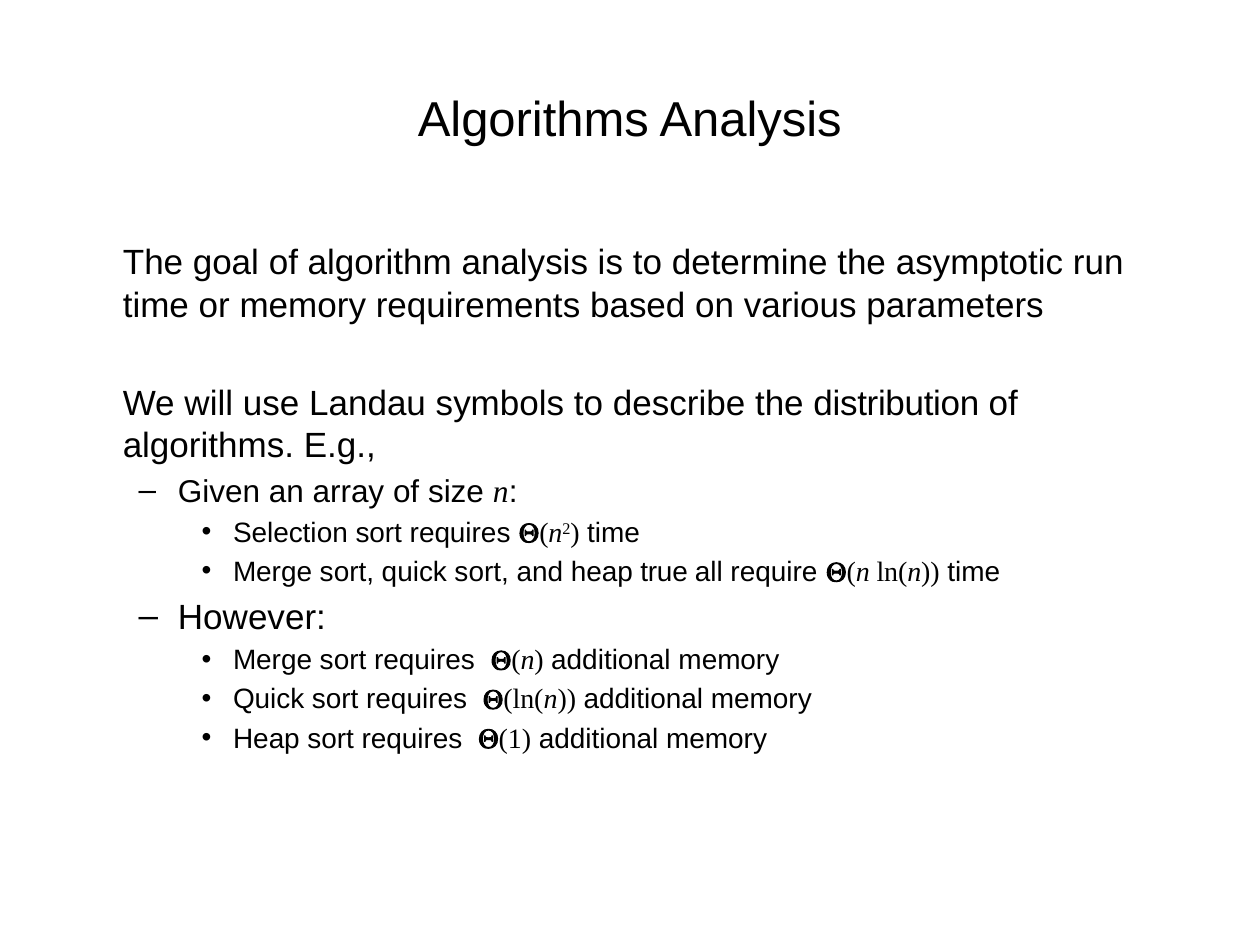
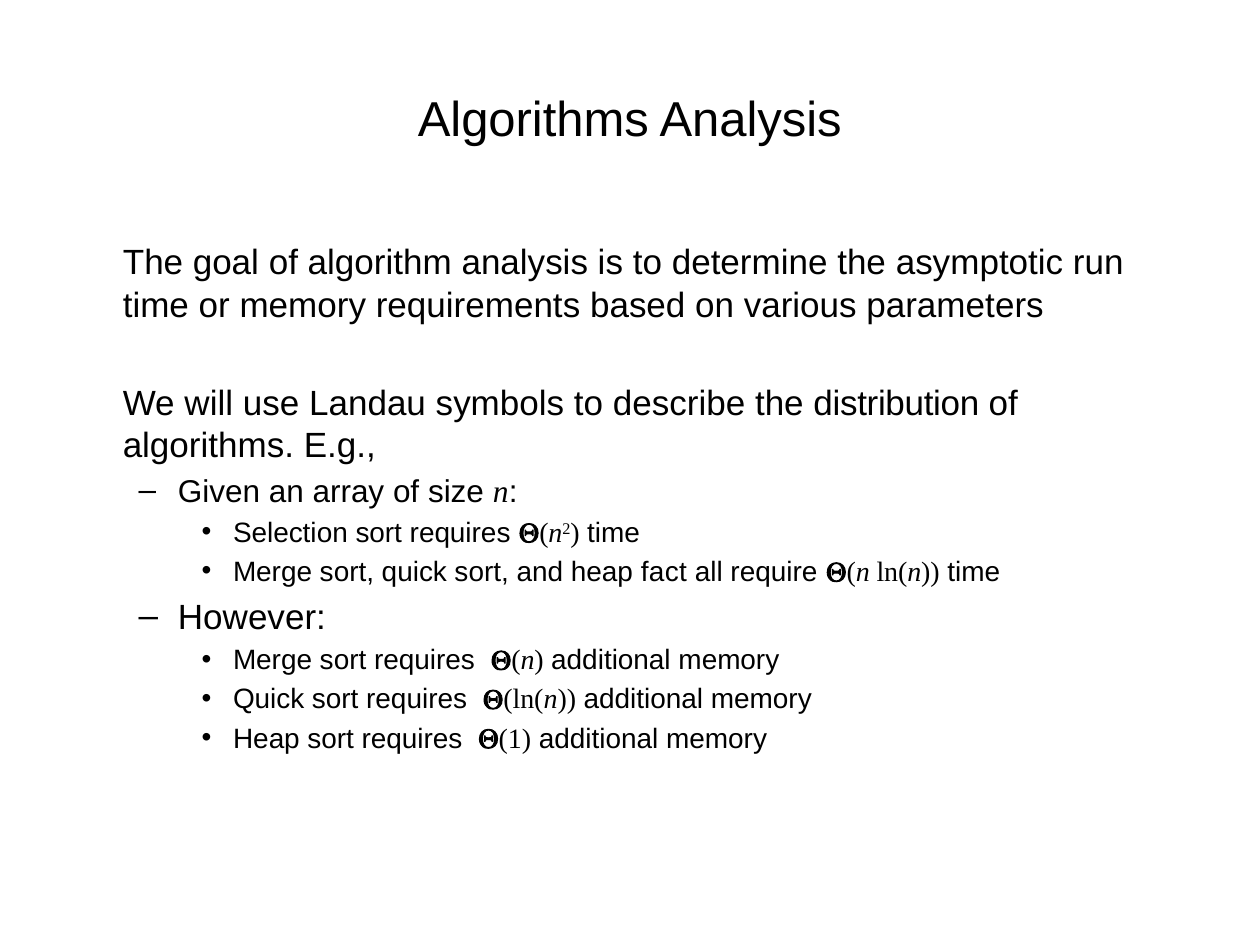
true: true -> fact (664, 572)
